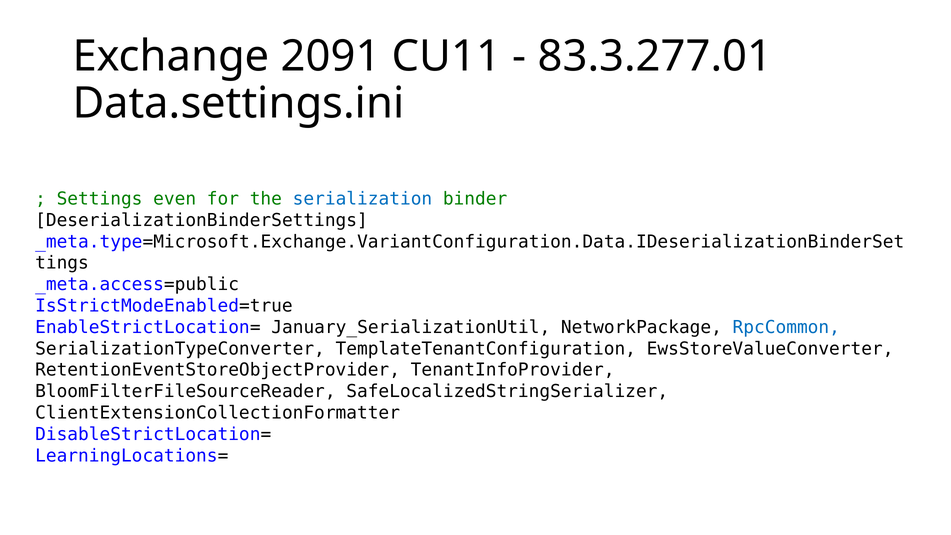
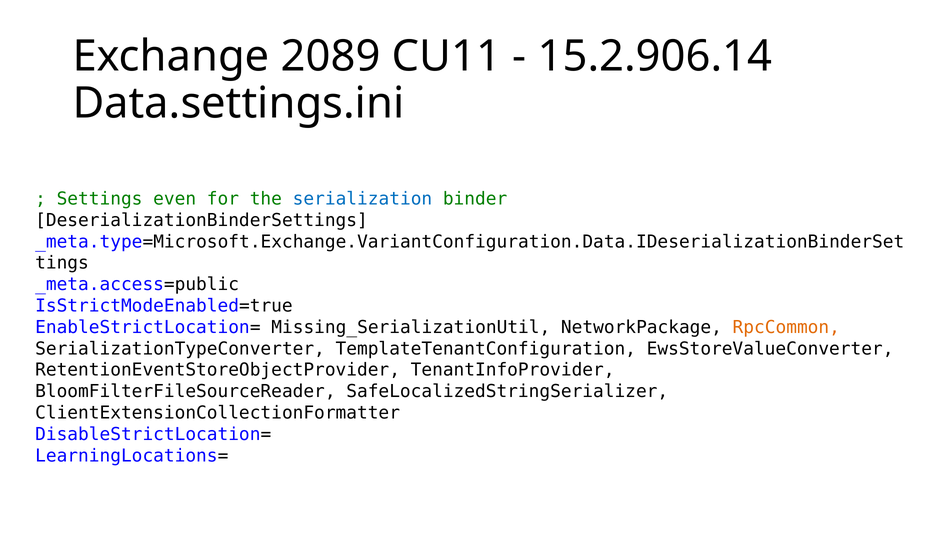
2091: 2091 -> 2089 (331, 56)
83.3.277.01: 83.3.277.01 -> 15.2.906.14 (655, 56)
January_SerializationUtil: January_SerializationUtil -> Missing_SerializationUtil (411, 327)
RpcCommon colour: blue -> orange (786, 327)
